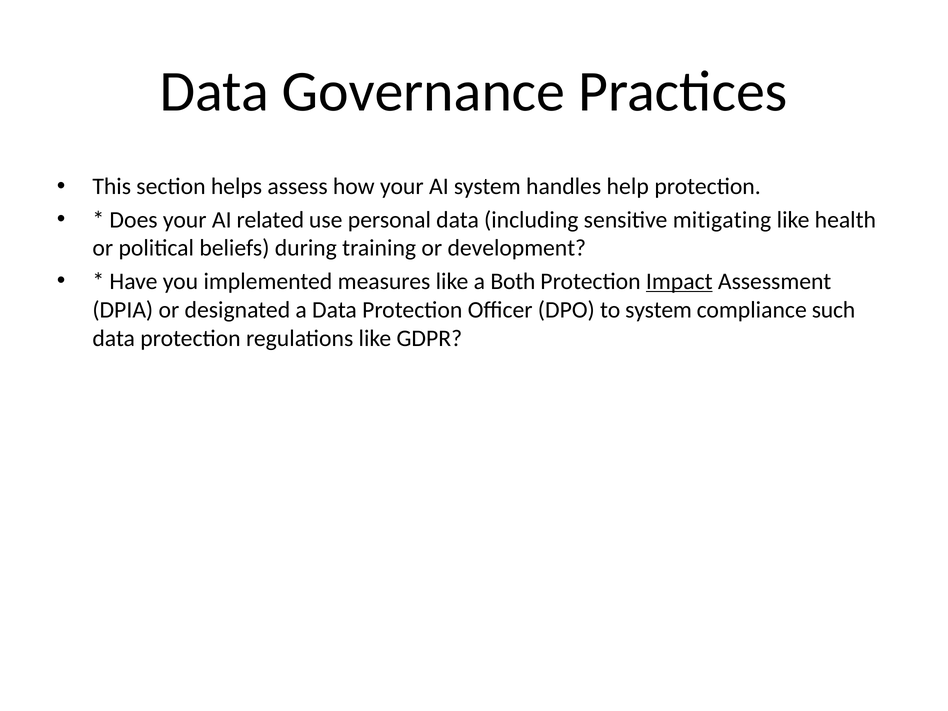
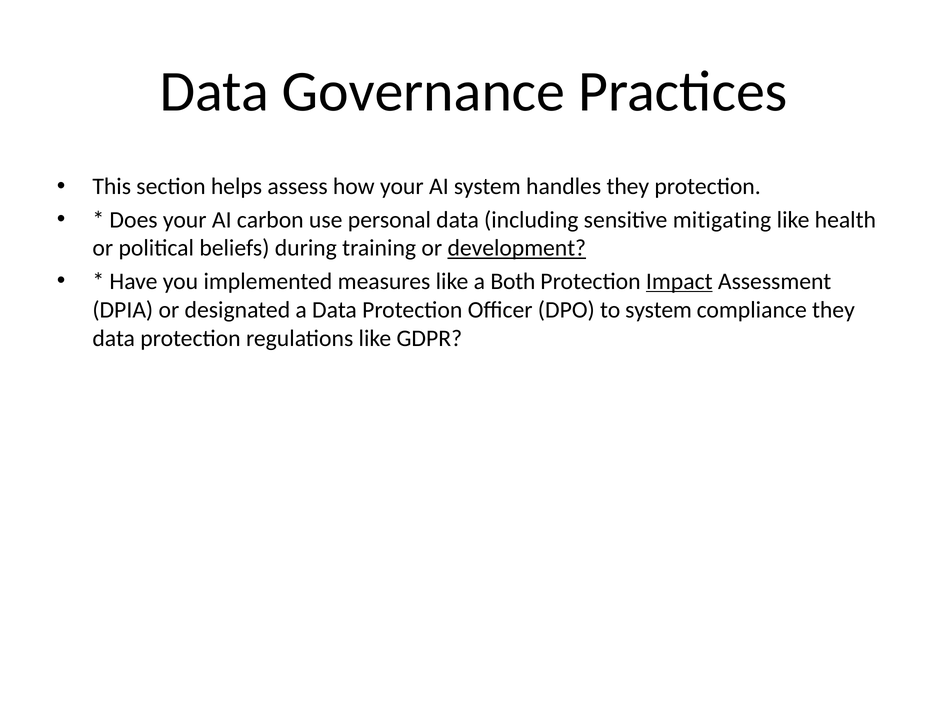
handles help: help -> they (628, 187)
related: related -> carbon (270, 220)
development underline: none -> present (517, 248)
compliance such: such -> they (833, 310)
